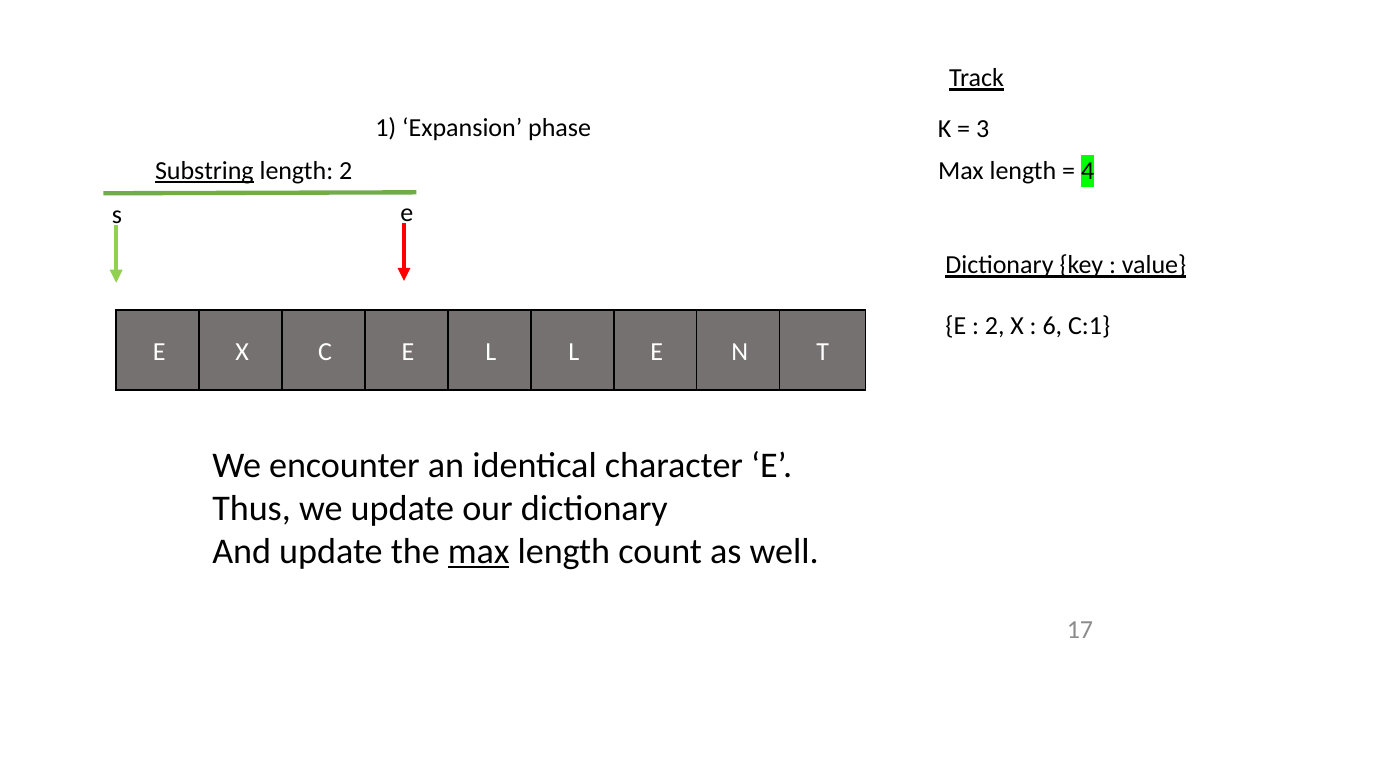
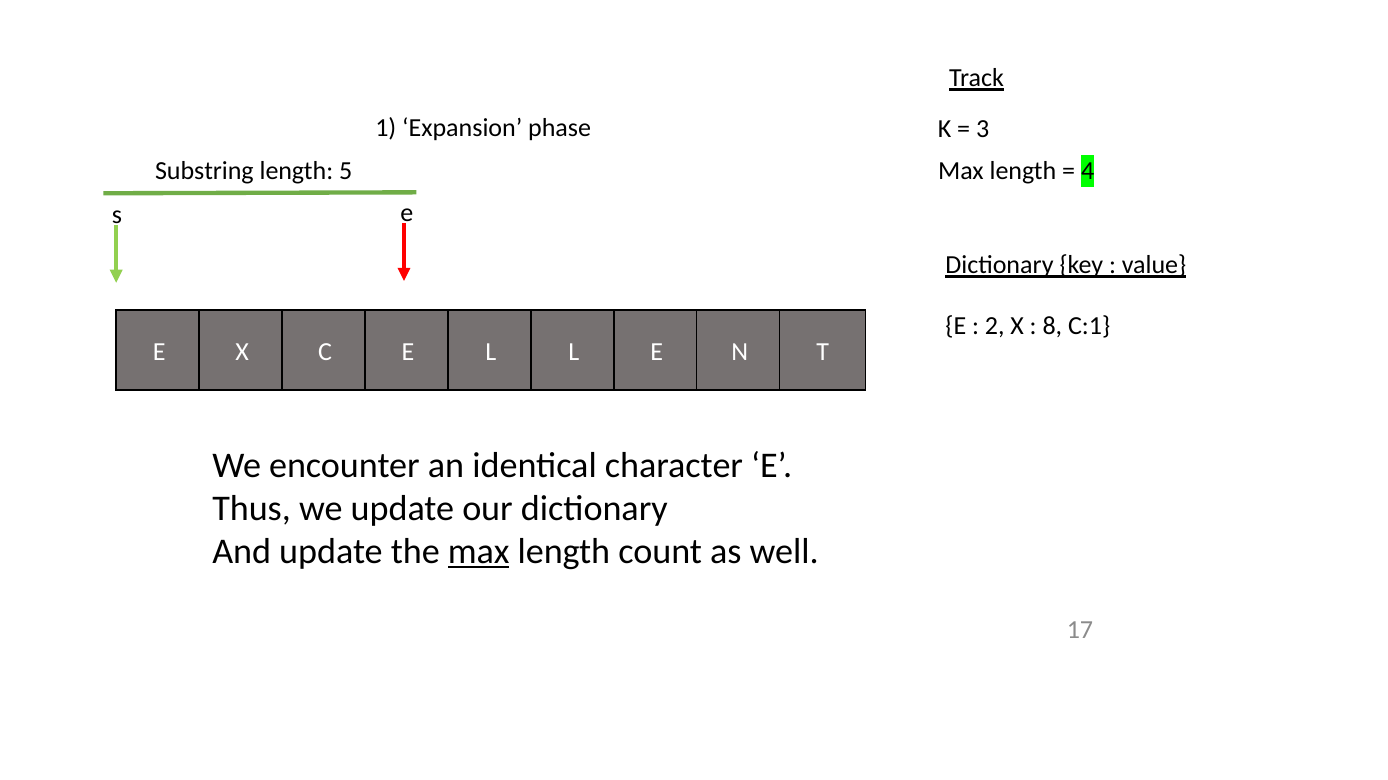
Substring underline: present -> none (204, 171)
length 2: 2 -> 5 (346, 171)
6: 6 -> 8 (1052, 326)
